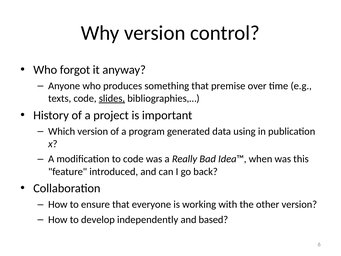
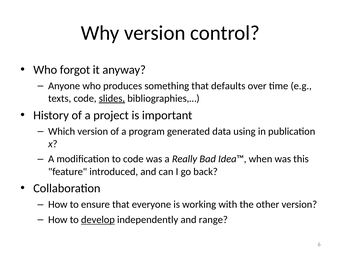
premise: premise -> defaults (228, 86)
develop underline: none -> present (98, 220)
based: based -> range (213, 220)
